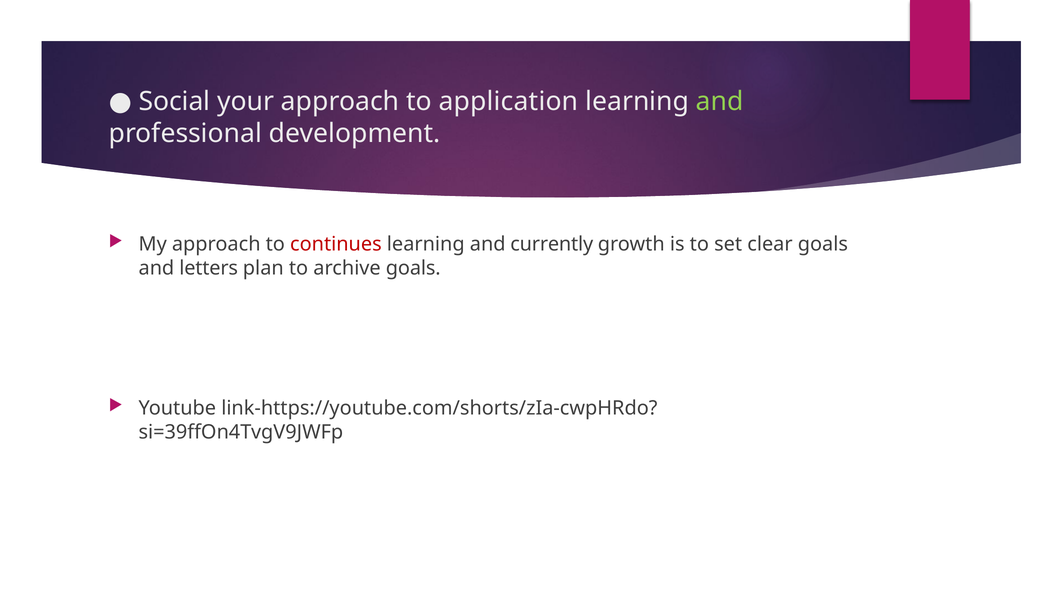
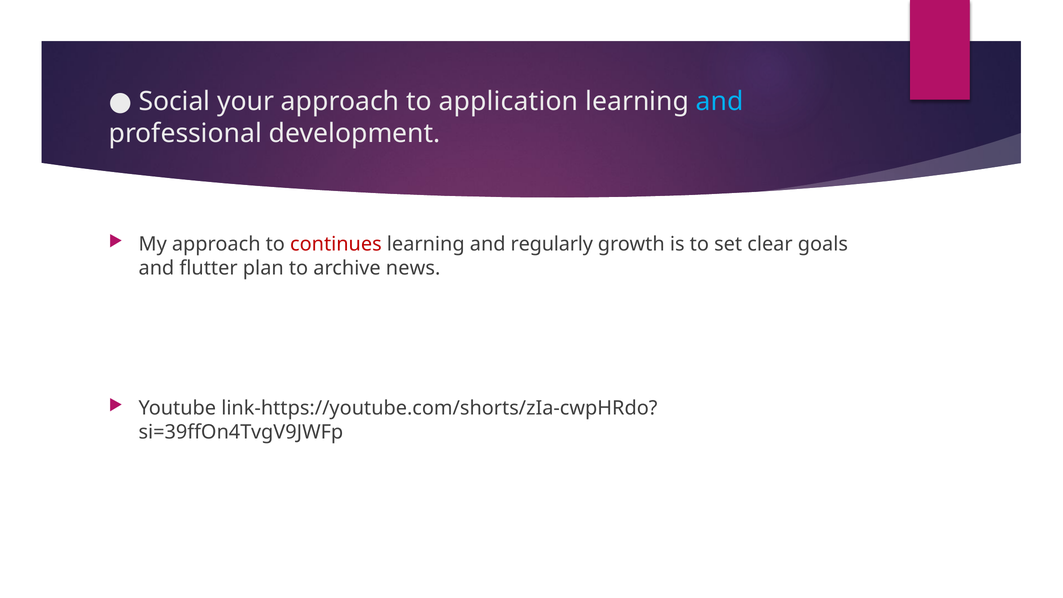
and colour: light green -> light blue (720, 102)
currently: currently -> regularly (552, 244)
letters: letters -> flutter (209, 268)
archive goals: goals -> news (413, 268)
